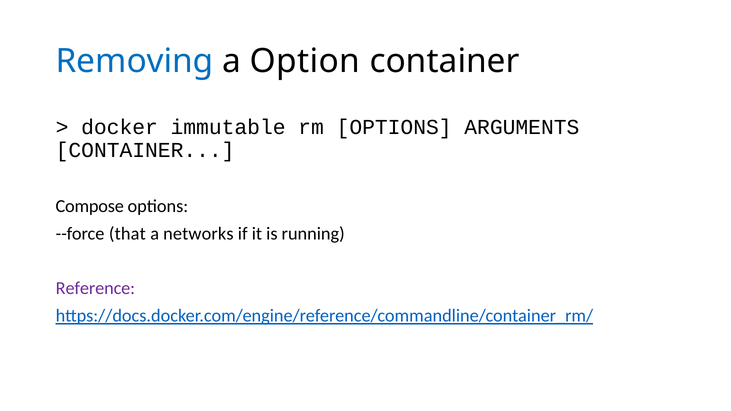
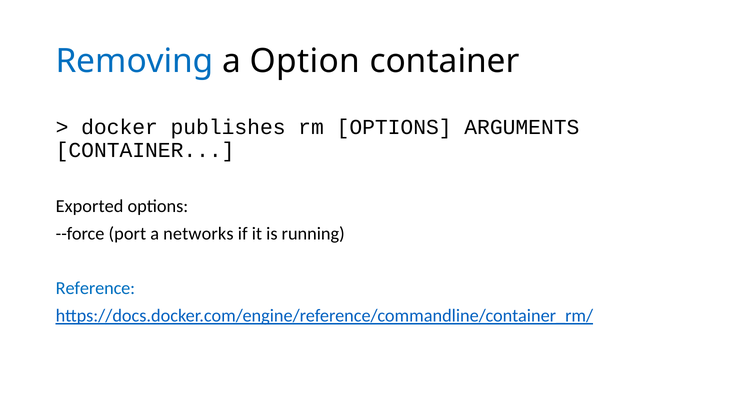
immutable: immutable -> publishes (228, 127)
Compose: Compose -> Exported (90, 206)
that: that -> port (127, 234)
Reference colour: purple -> blue (95, 288)
